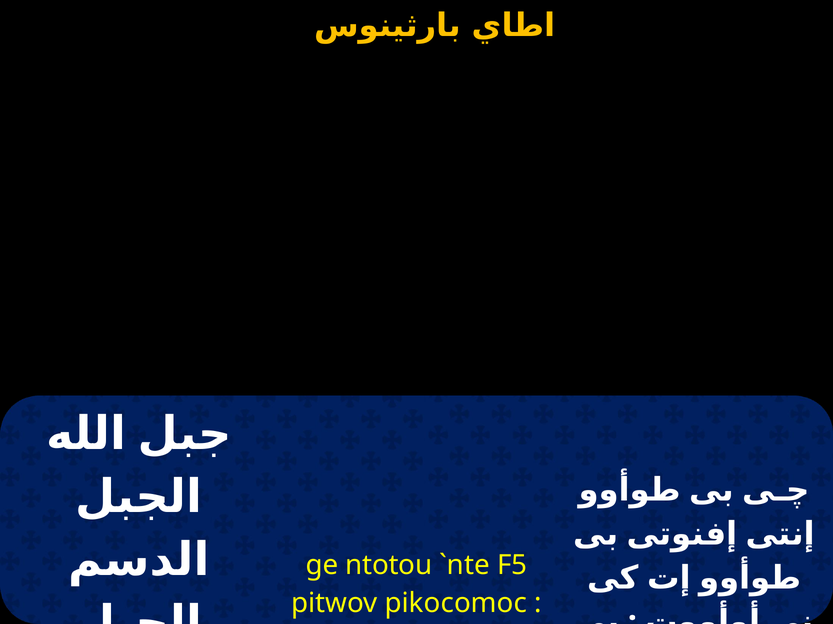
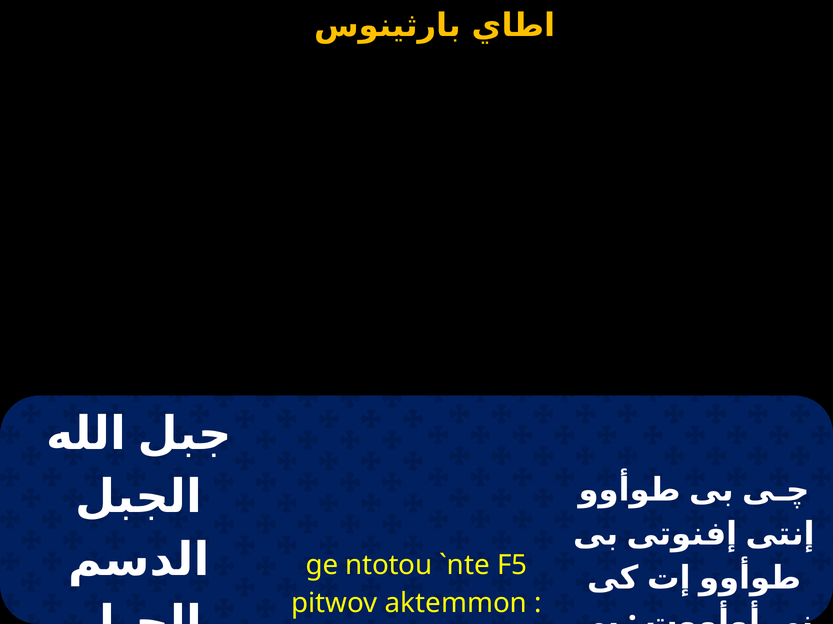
pikocomoc: pikocomoc -> aktemmon (456, 604)
